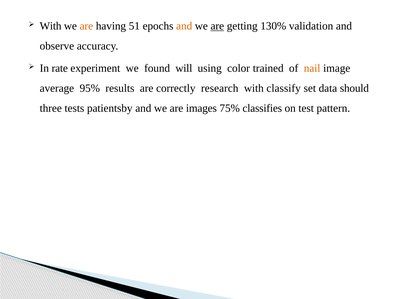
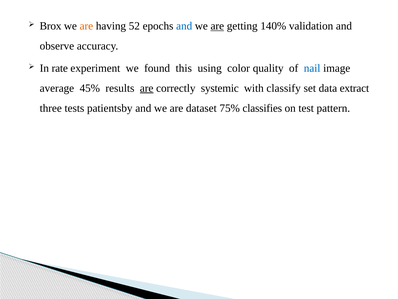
With: With -> Brox (51, 26)
51: 51 -> 52 (134, 26)
and colour: orange -> blue (184, 26)
130%: 130% -> 140% (273, 26)
will: will -> this (184, 68)
trained: trained -> quality (268, 68)
nail colour: orange -> blue (312, 68)
95%: 95% -> 45% (90, 88)
are underline: none -> present (147, 88)
research: research -> systemic (220, 88)
should: should -> extract (354, 88)
images: images -> dataset (201, 108)
